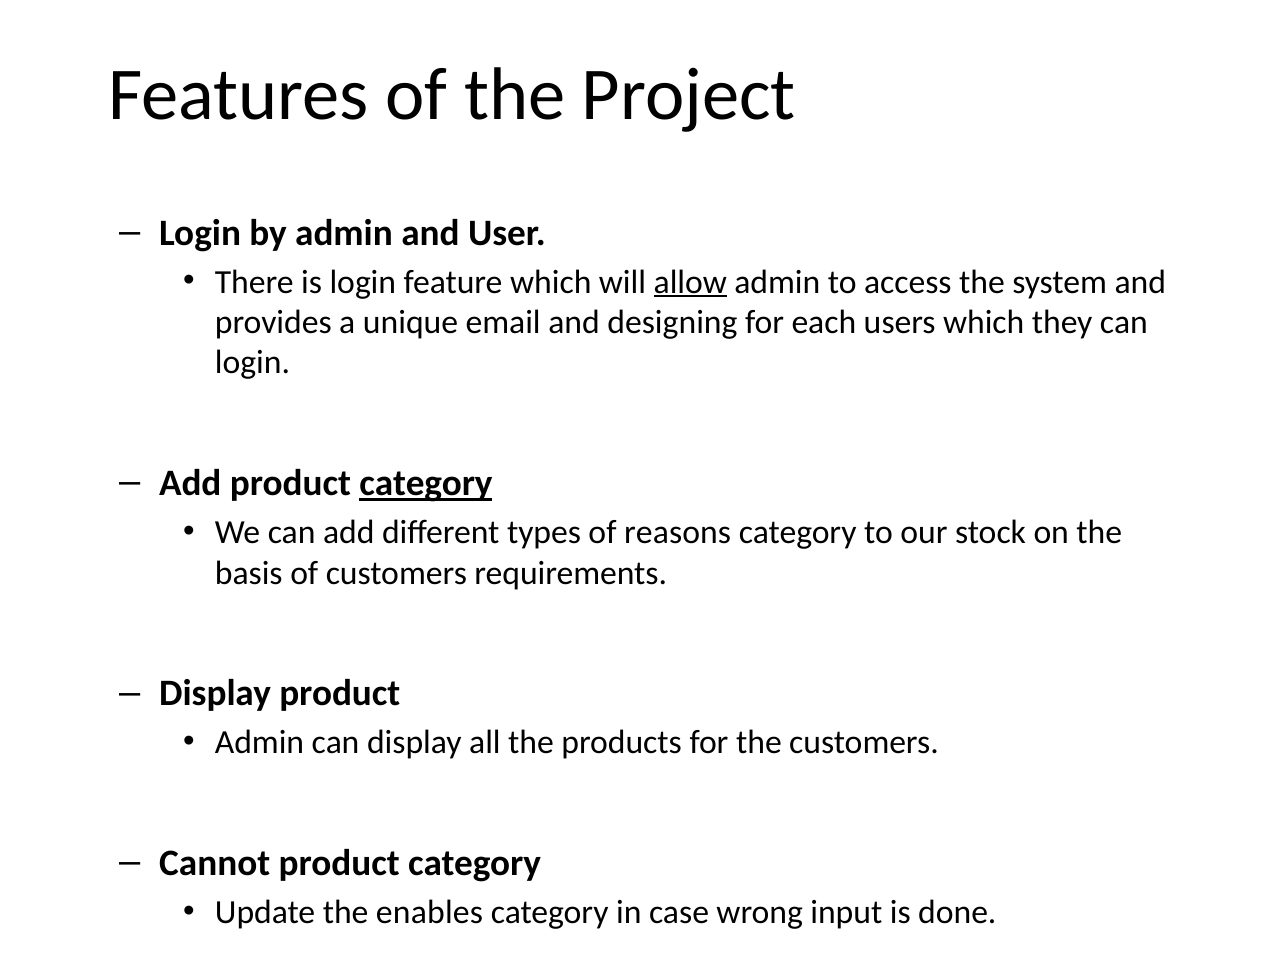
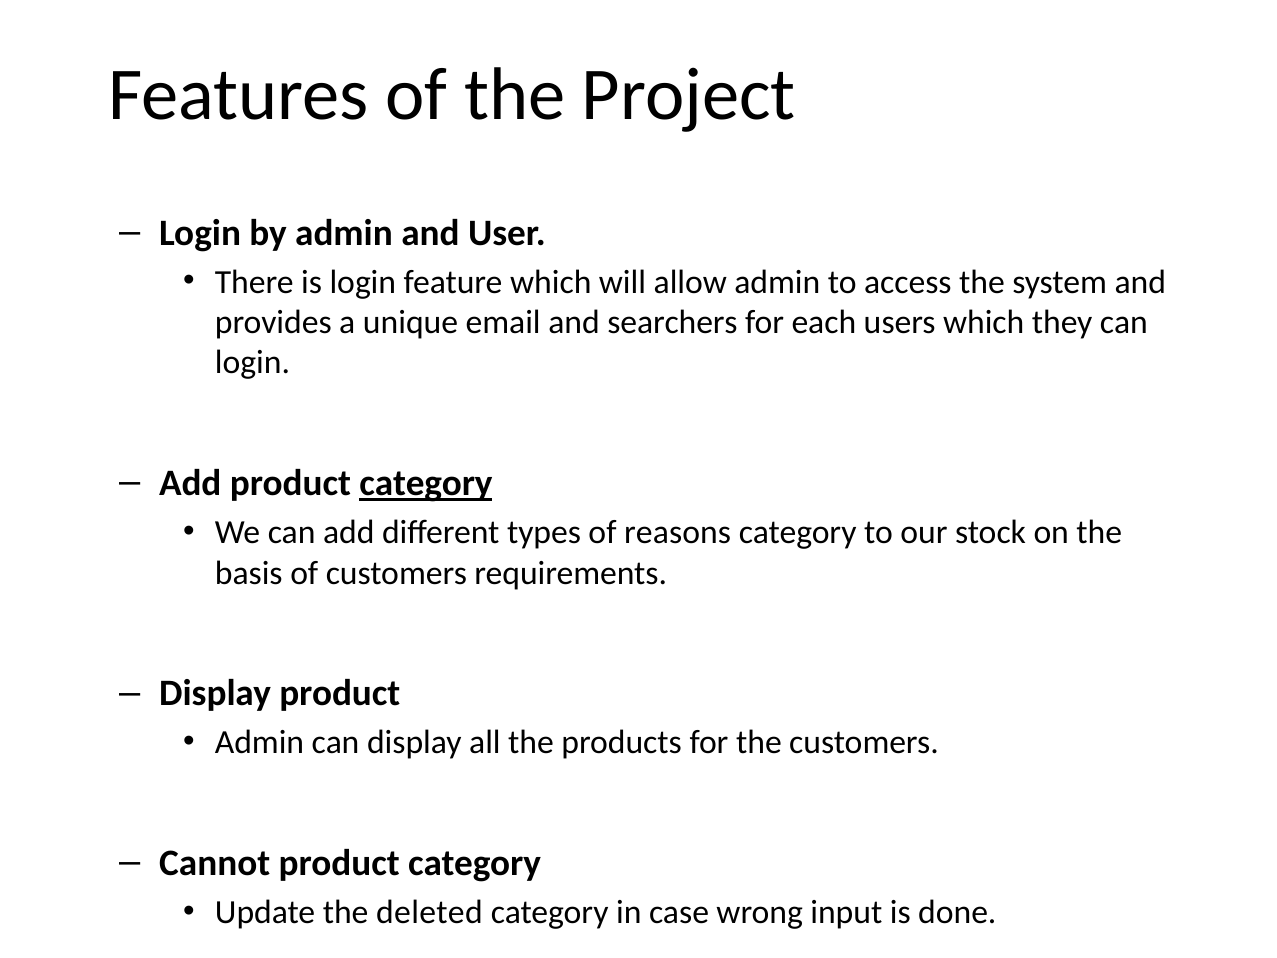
allow underline: present -> none (690, 282)
designing: designing -> searchers (673, 322)
enables: enables -> deleted (429, 912)
